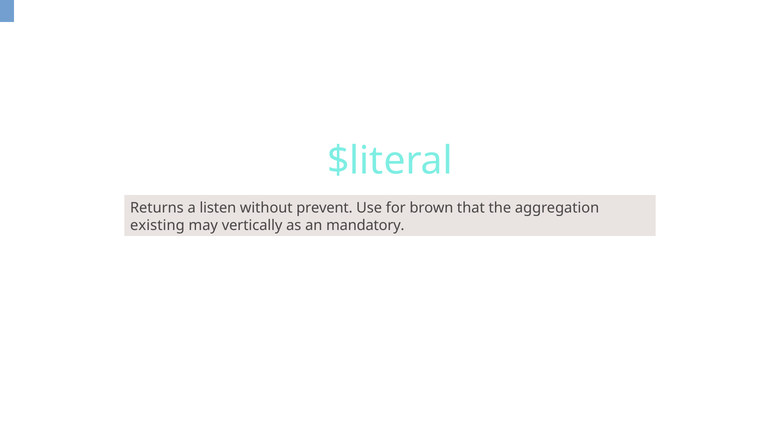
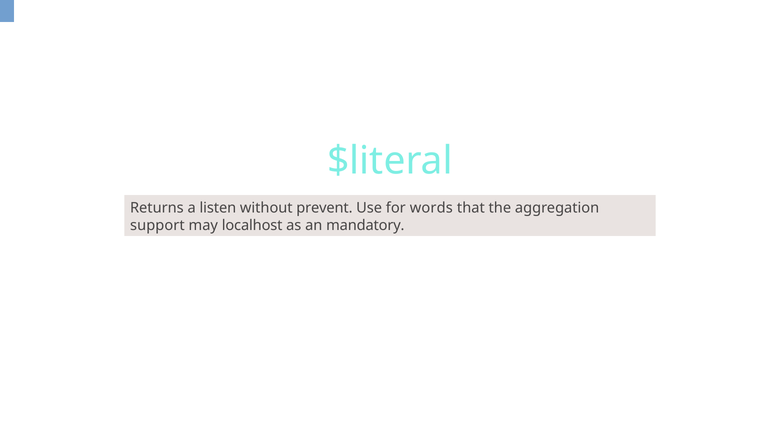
brown: brown -> words (431, 208)
existing: existing -> support (157, 225)
vertically: vertically -> localhost (252, 225)
